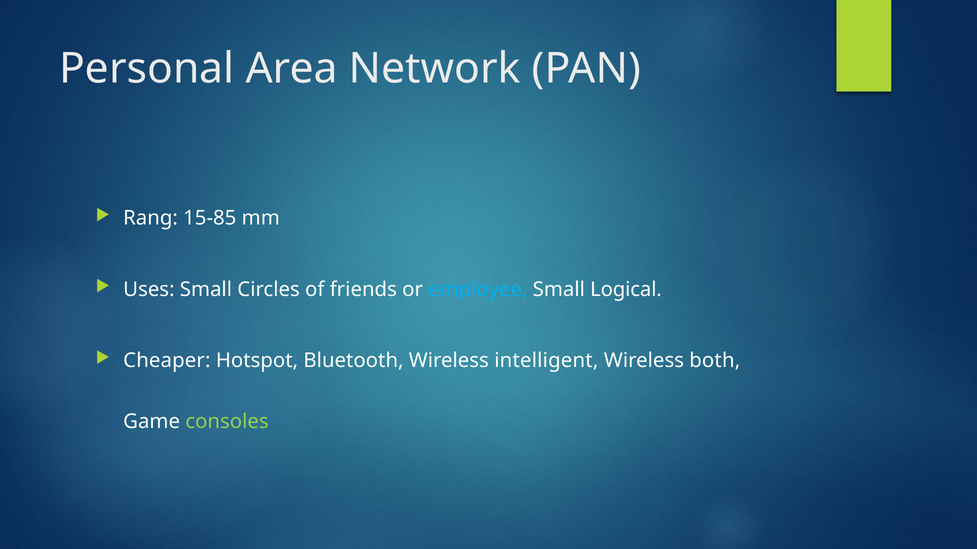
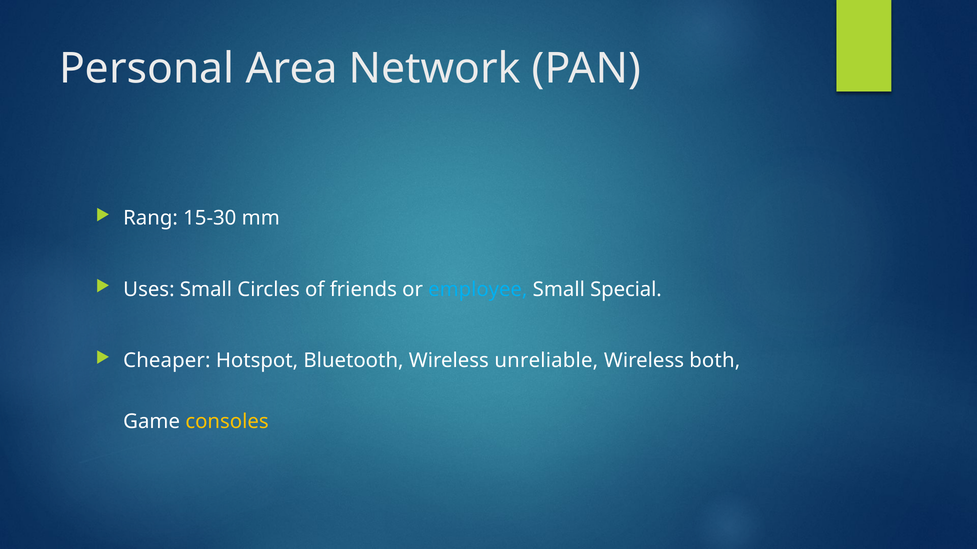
15-85: 15-85 -> 15-30 (210, 218)
Logical: Logical -> Special (626, 290)
intelligent: intelligent -> unreliable (546, 361)
consoles colour: light green -> yellow (227, 422)
